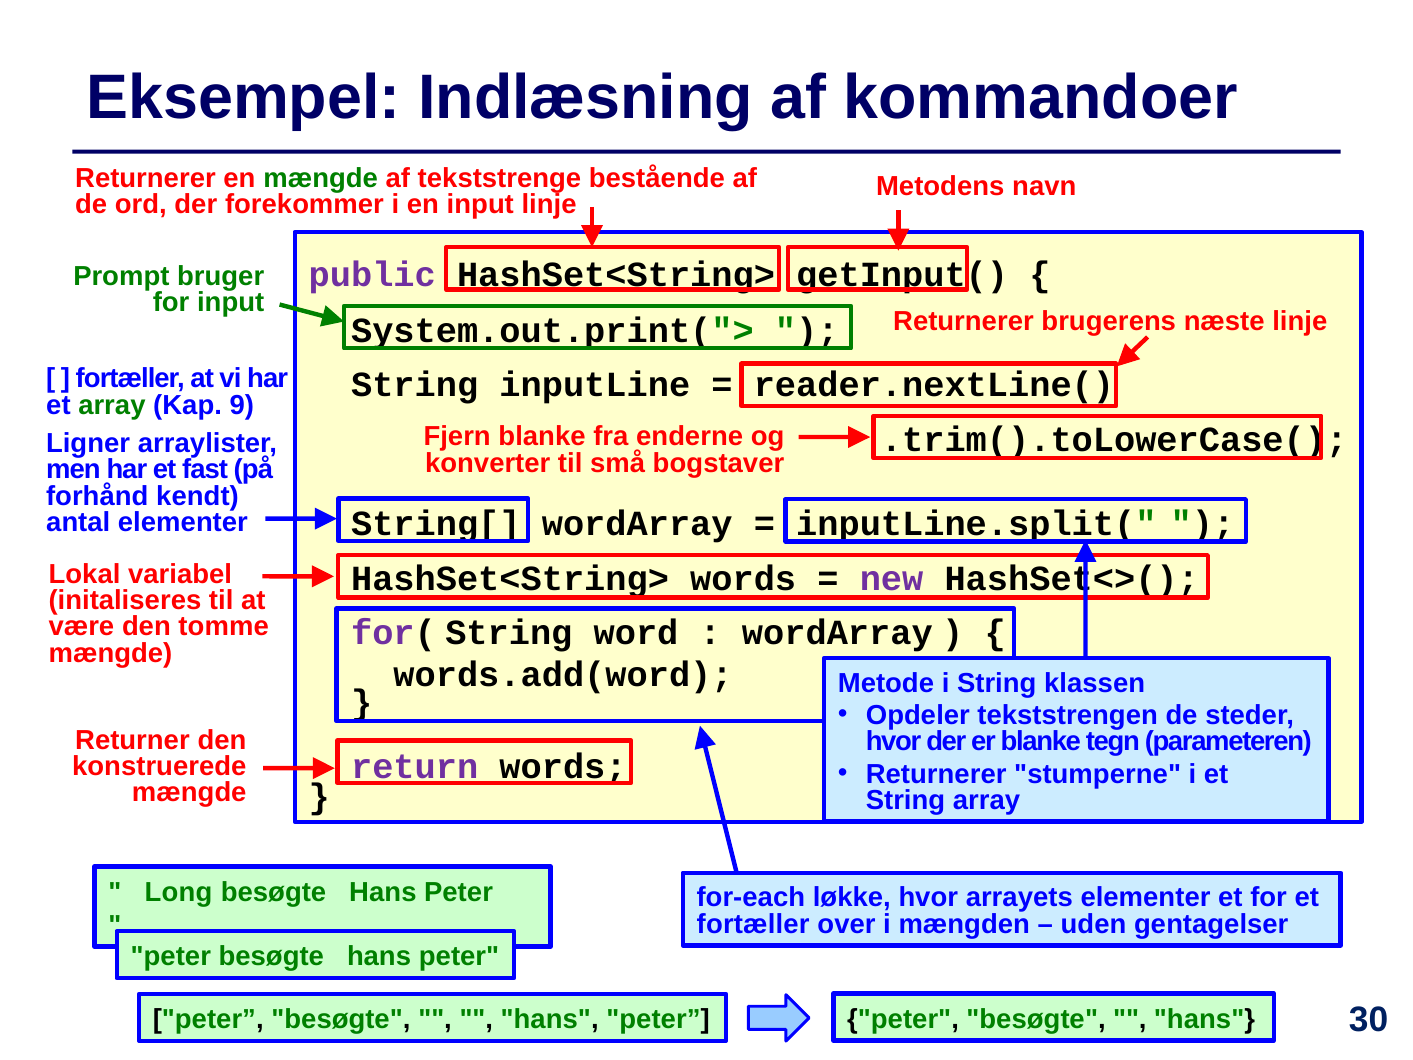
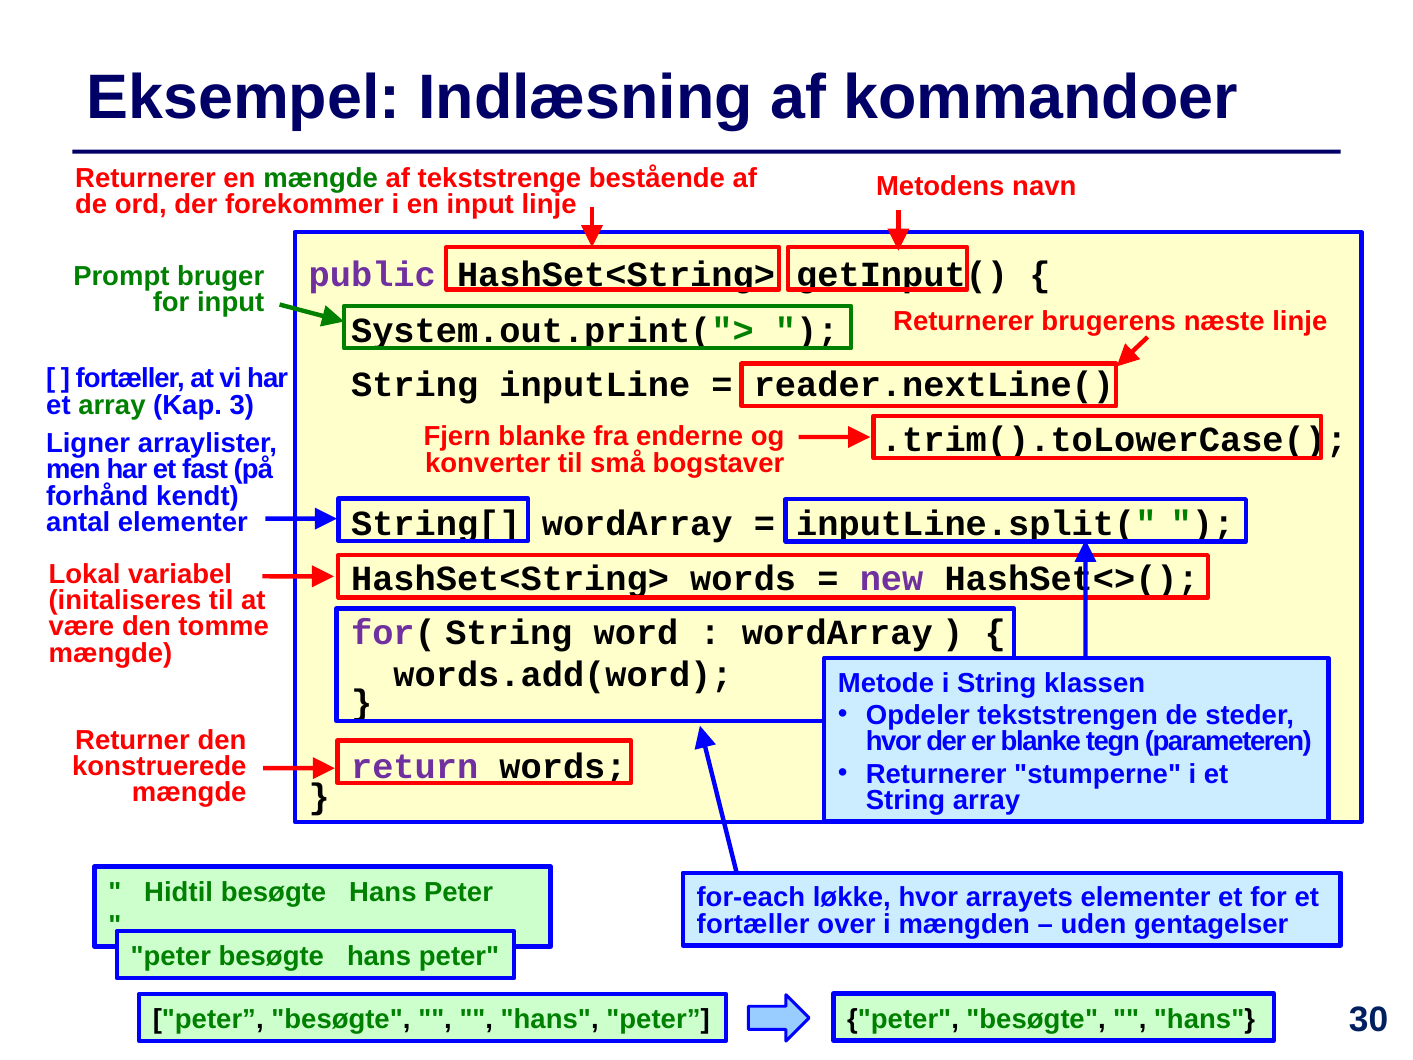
9: 9 -> 3 (242, 405)
Long: Long -> Hidtil (179, 892)
